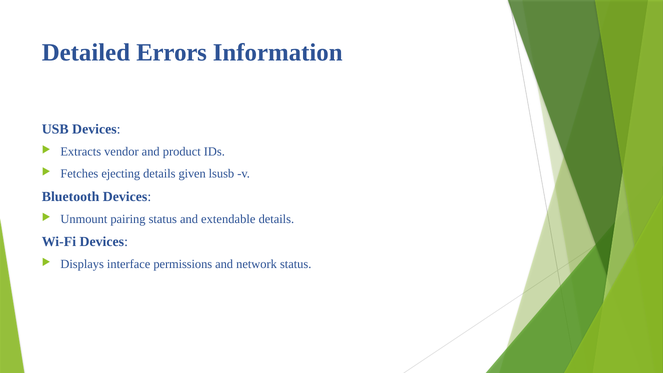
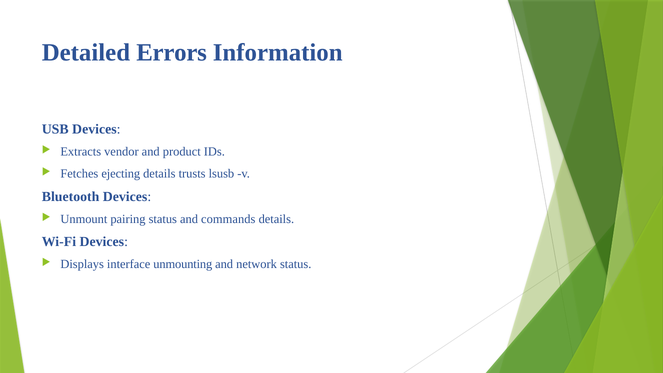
given: given -> trusts (192, 174)
extendable: extendable -> commands (228, 219)
permissions: permissions -> unmounting (183, 264)
